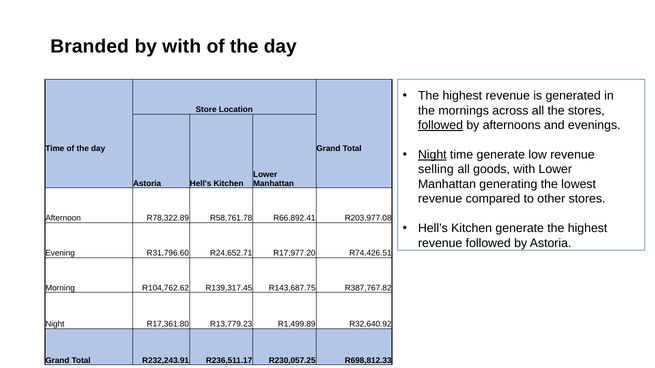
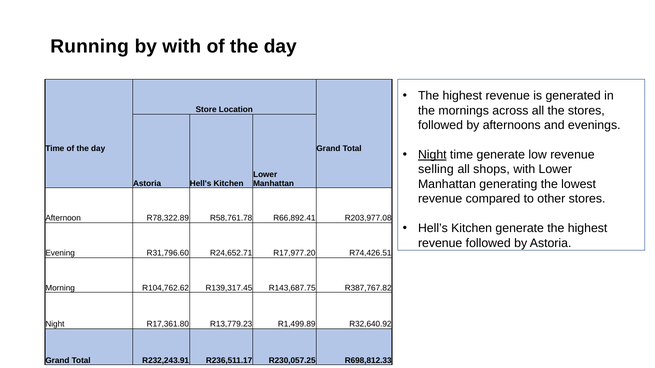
Branded: Branded -> Running (90, 46)
followed underline: present -> none (440, 125)
goods: goods -> shops (492, 170)
